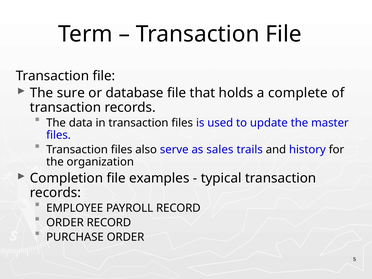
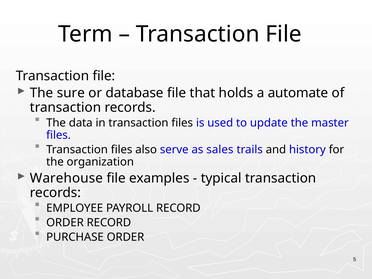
complete: complete -> automate (298, 93)
Completion: Completion -> Warehouse (66, 178)
